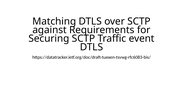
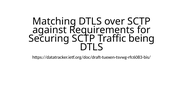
event: event -> being (142, 38)
